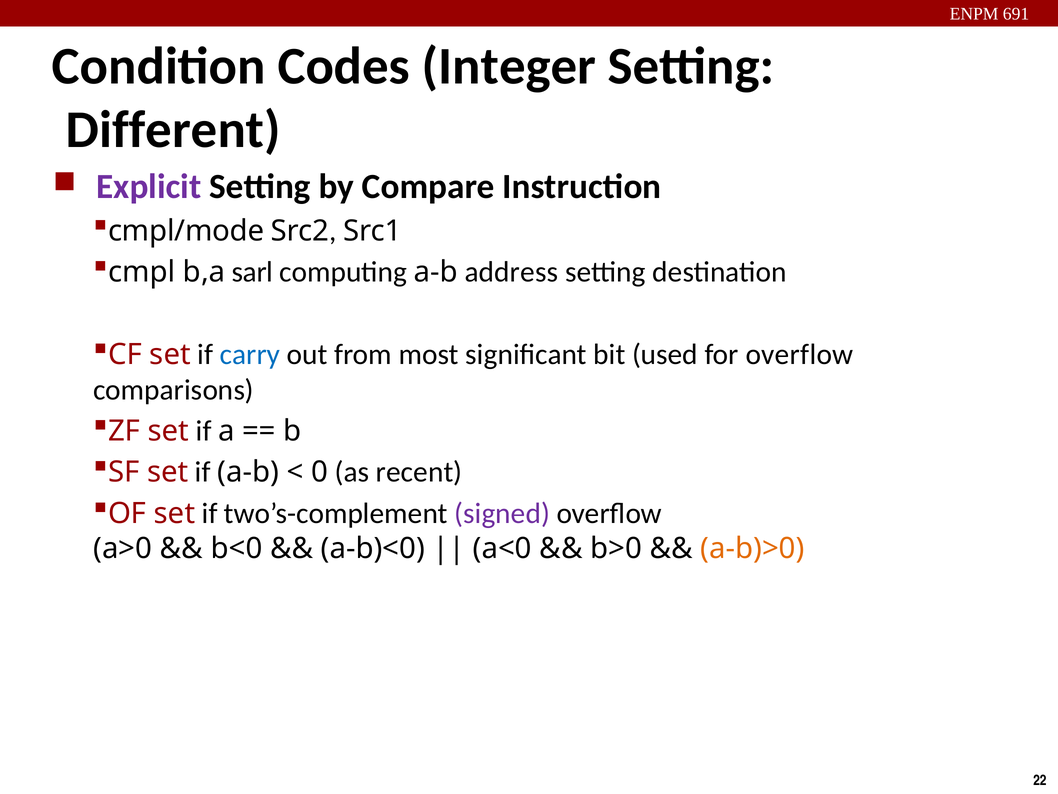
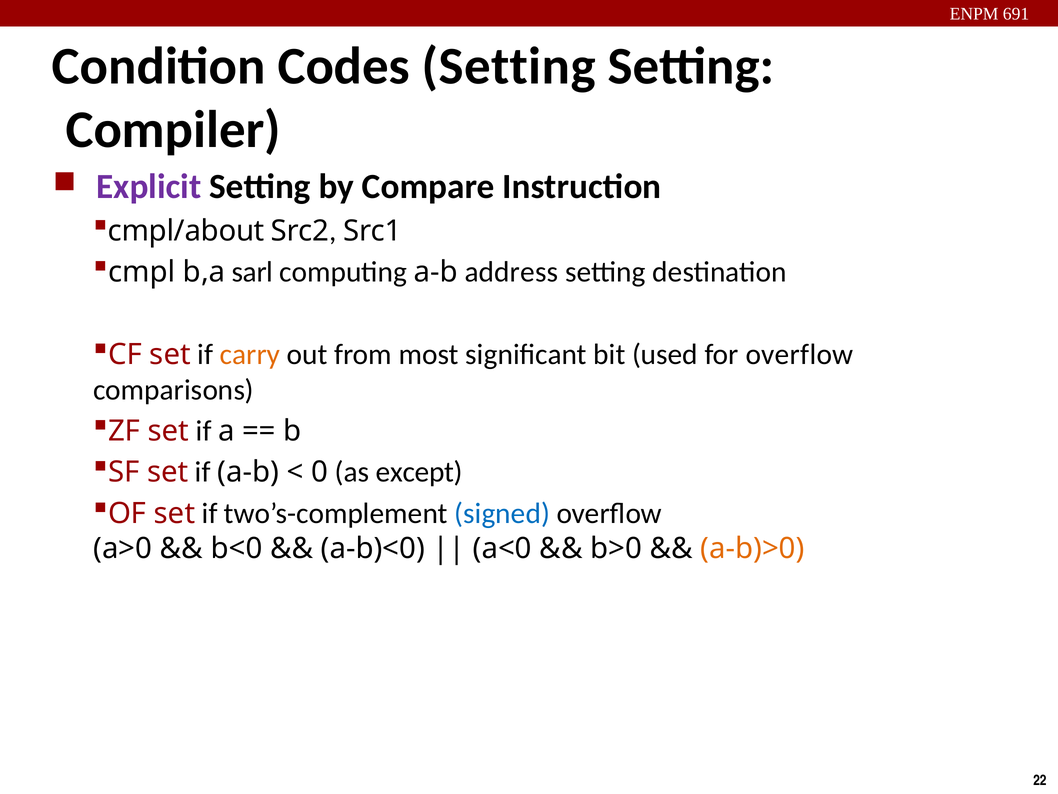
Codes Integer: Integer -> Setting (509, 66)
Different: Different -> Compiler (173, 130)
cmpl/mode: cmpl/mode -> cmpl/about (186, 231)
carry colour: blue -> orange (250, 354)
recent: recent -> except (419, 472)
signed colour: purple -> blue (502, 513)
